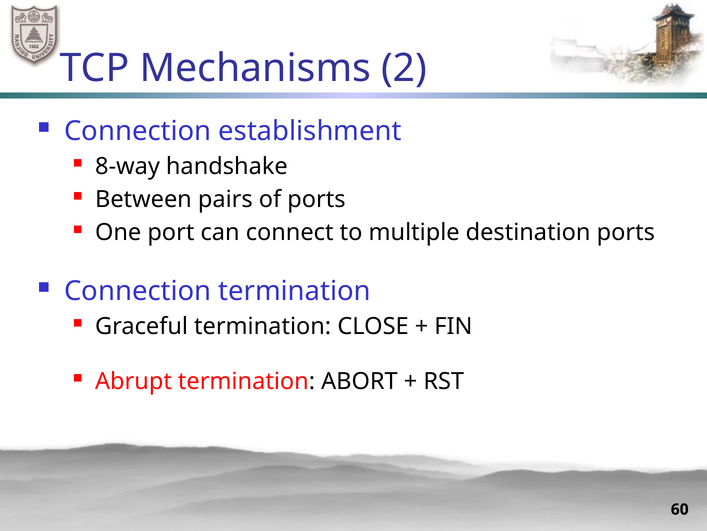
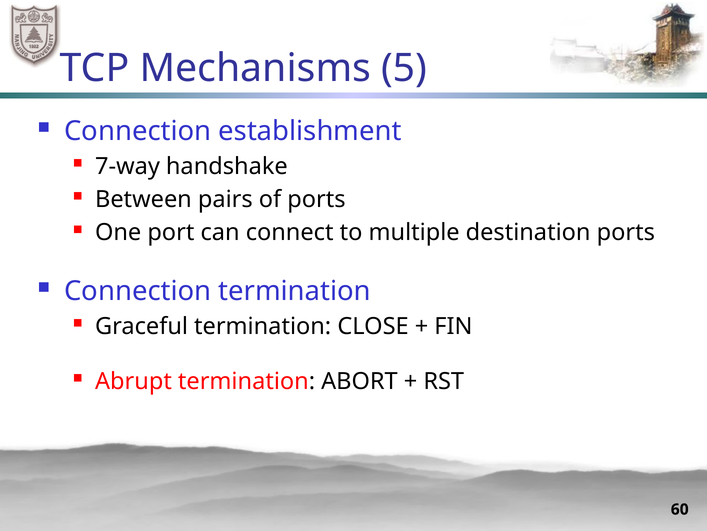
2: 2 -> 5 (404, 68)
8-way: 8-way -> 7-way (127, 166)
